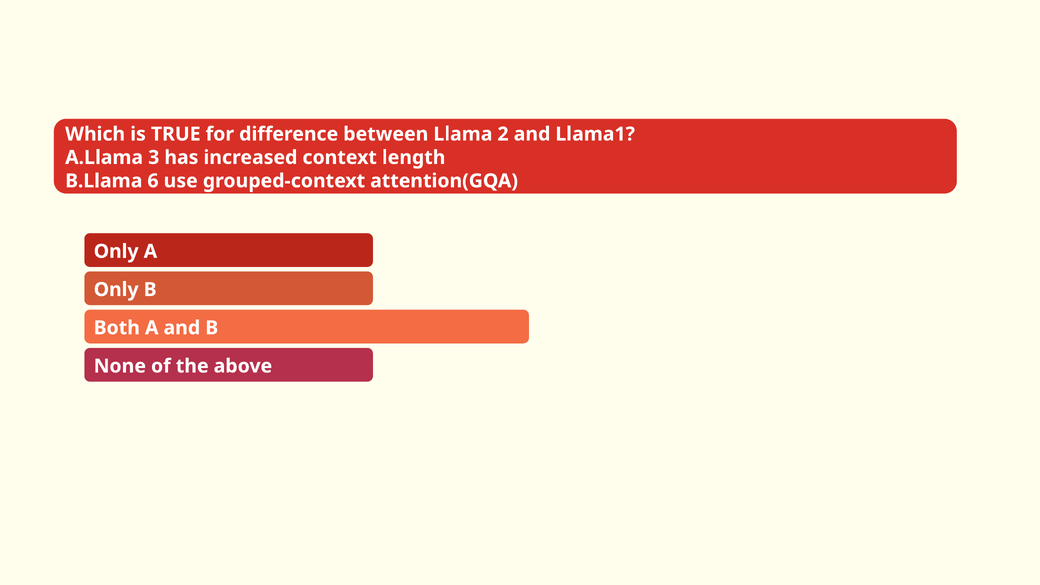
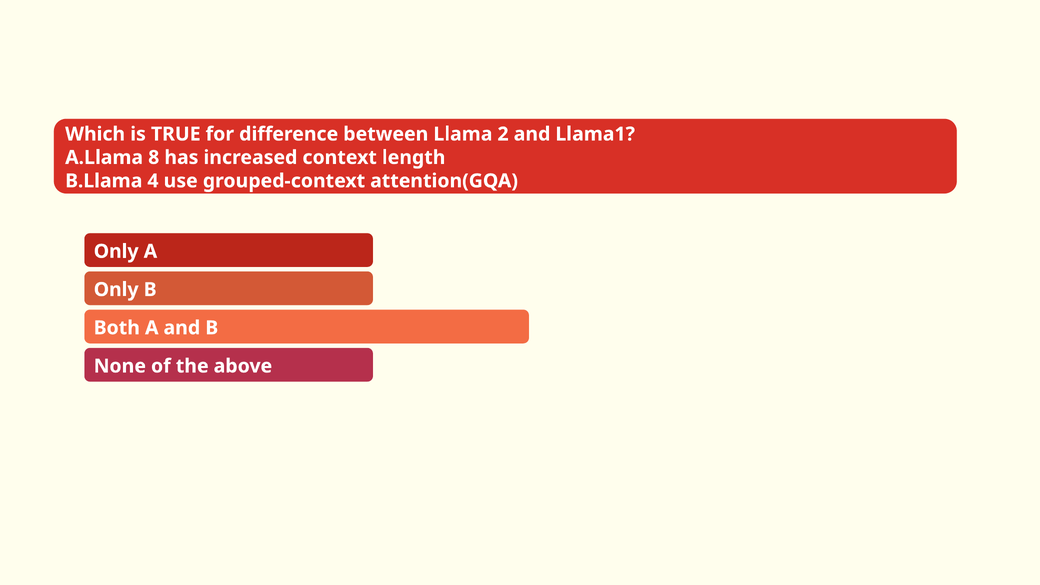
3: 3 -> 8 (154, 158)
6: 6 -> 4 (153, 181)
